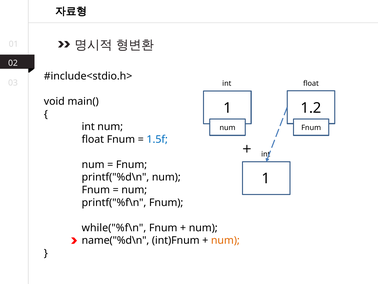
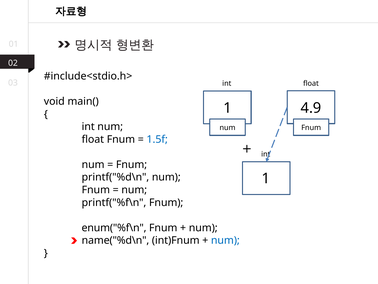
1.2: 1.2 -> 4.9 (311, 108)
while("%f\n: while("%f\n -> enum("%f\n (114, 227)
num colour: orange -> blue (225, 240)
